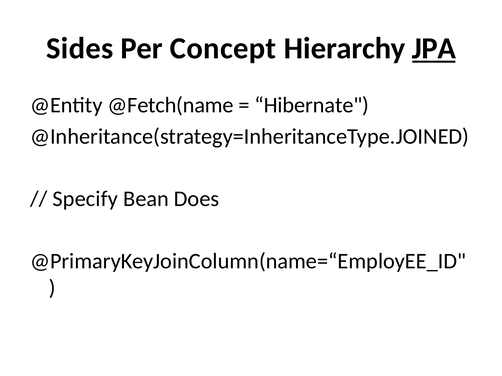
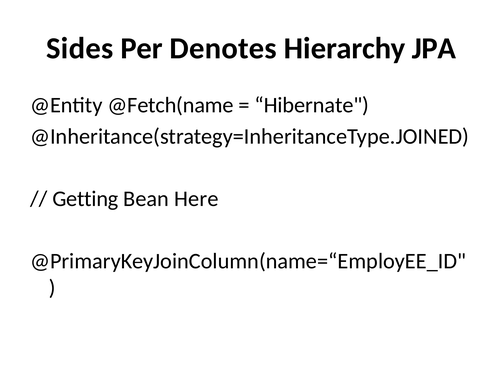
Concept: Concept -> Denotes (223, 49)
JPA underline: present -> none (434, 49)
Specify: Specify -> Getting (85, 199)
Does: Does -> Here (196, 199)
